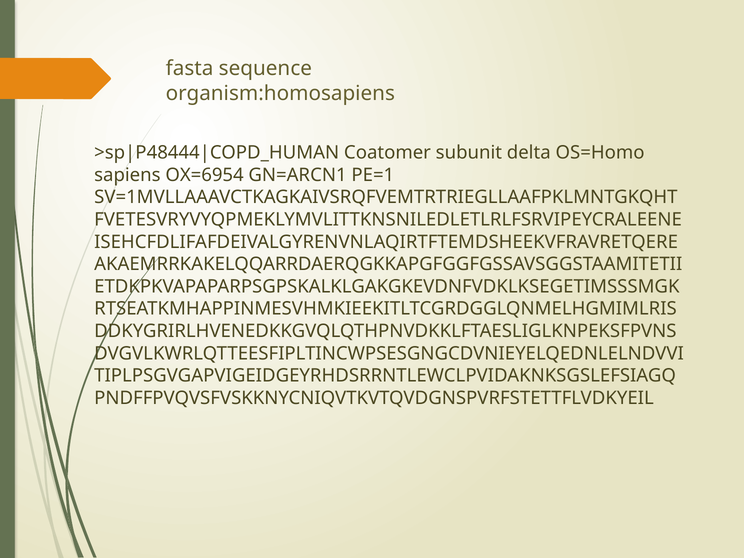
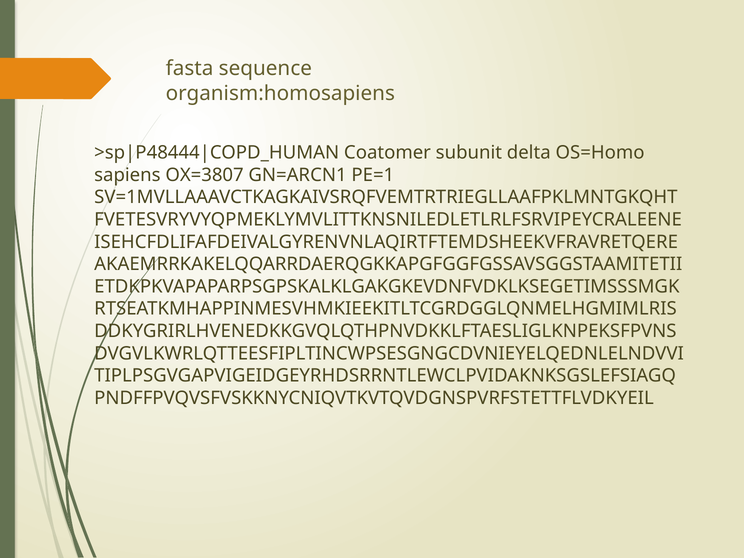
OX=6954: OX=6954 -> OX=3807 (205, 175)
